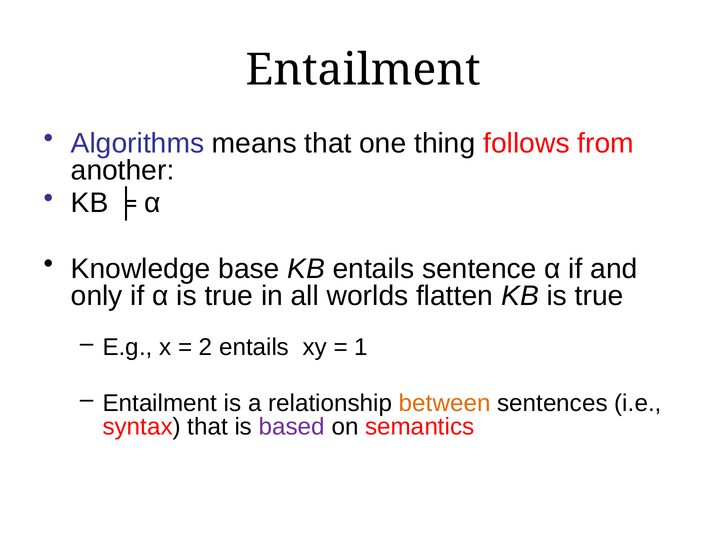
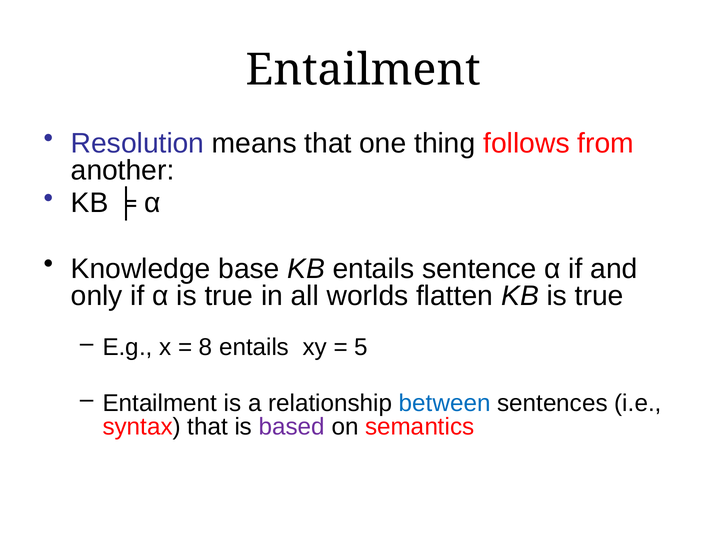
Algorithms: Algorithms -> Resolution (138, 143)
2: 2 -> 8 (206, 347)
1: 1 -> 5 (361, 347)
between colour: orange -> blue (445, 403)
